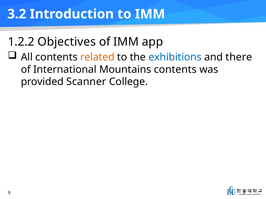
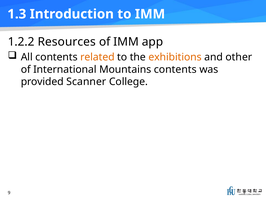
3.2: 3.2 -> 1.3 (17, 14)
Objectives: Objectives -> Resources (67, 42)
exhibitions colour: blue -> orange (175, 57)
there: there -> other (239, 57)
